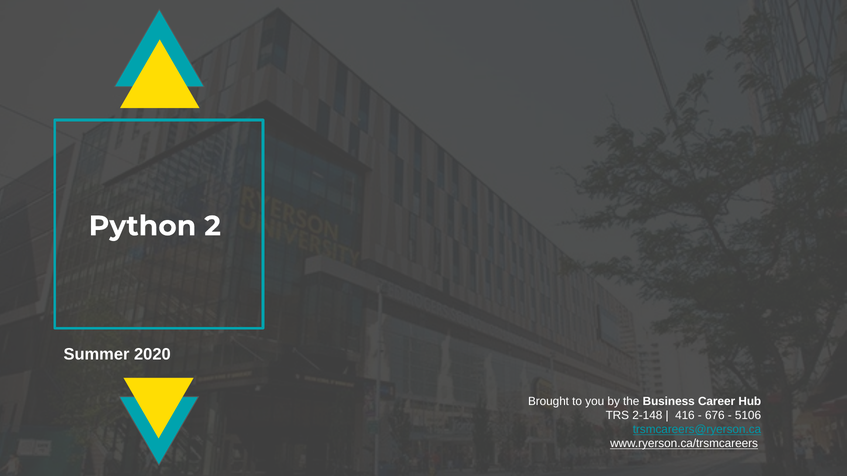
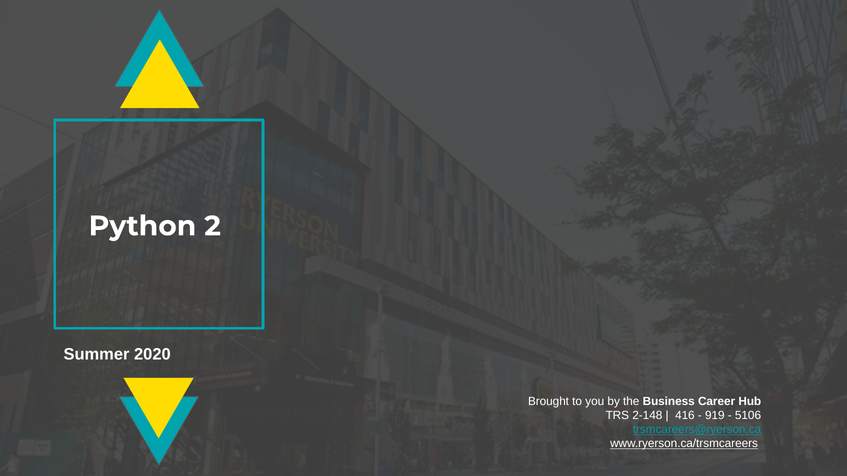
676: 676 -> 919 (715, 416)
